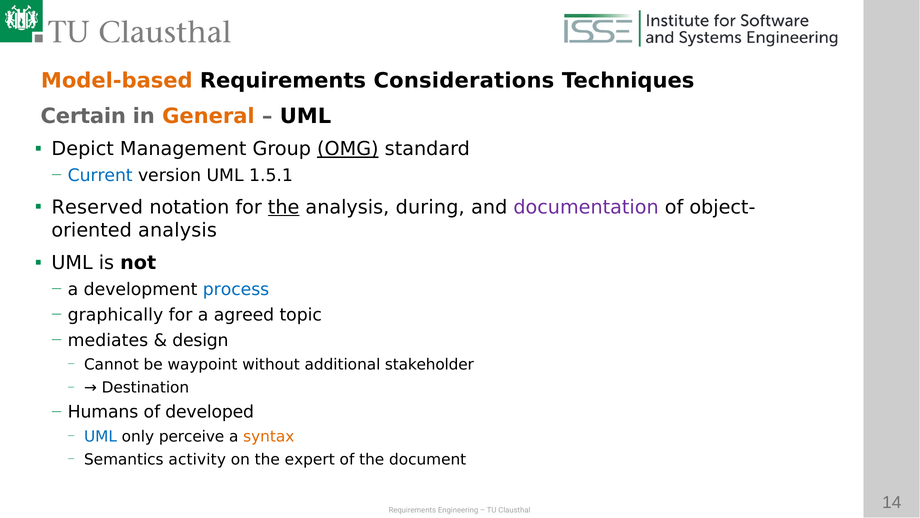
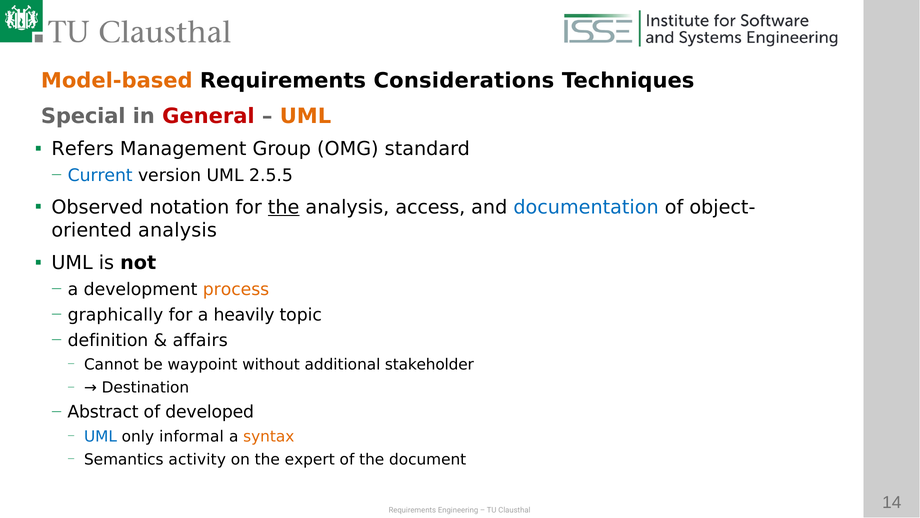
Certain: Certain -> Special (83, 116)
General colour: orange -> red (208, 116)
UML colour: black -> orange (305, 116)
Depict: Depict -> Refers (83, 149)
OMG underline: present -> none (348, 149)
1.5.1: 1.5.1 -> 2.5.5 (271, 175)
Reserved: Reserved -> Observed (97, 207)
during: during -> access (430, 207)
documentation colour: purple -> blue (586, 207)
process colour: blue -> orange (236, 289)
agreed: agreed -> heavily (244, 315)
mediates: mediates -> definition (108, 340)
design: design -> affairs (200, 340)
Humans: Humans -> Abstract (103, 412)
perceive: perceive -> informal (191, 436)
